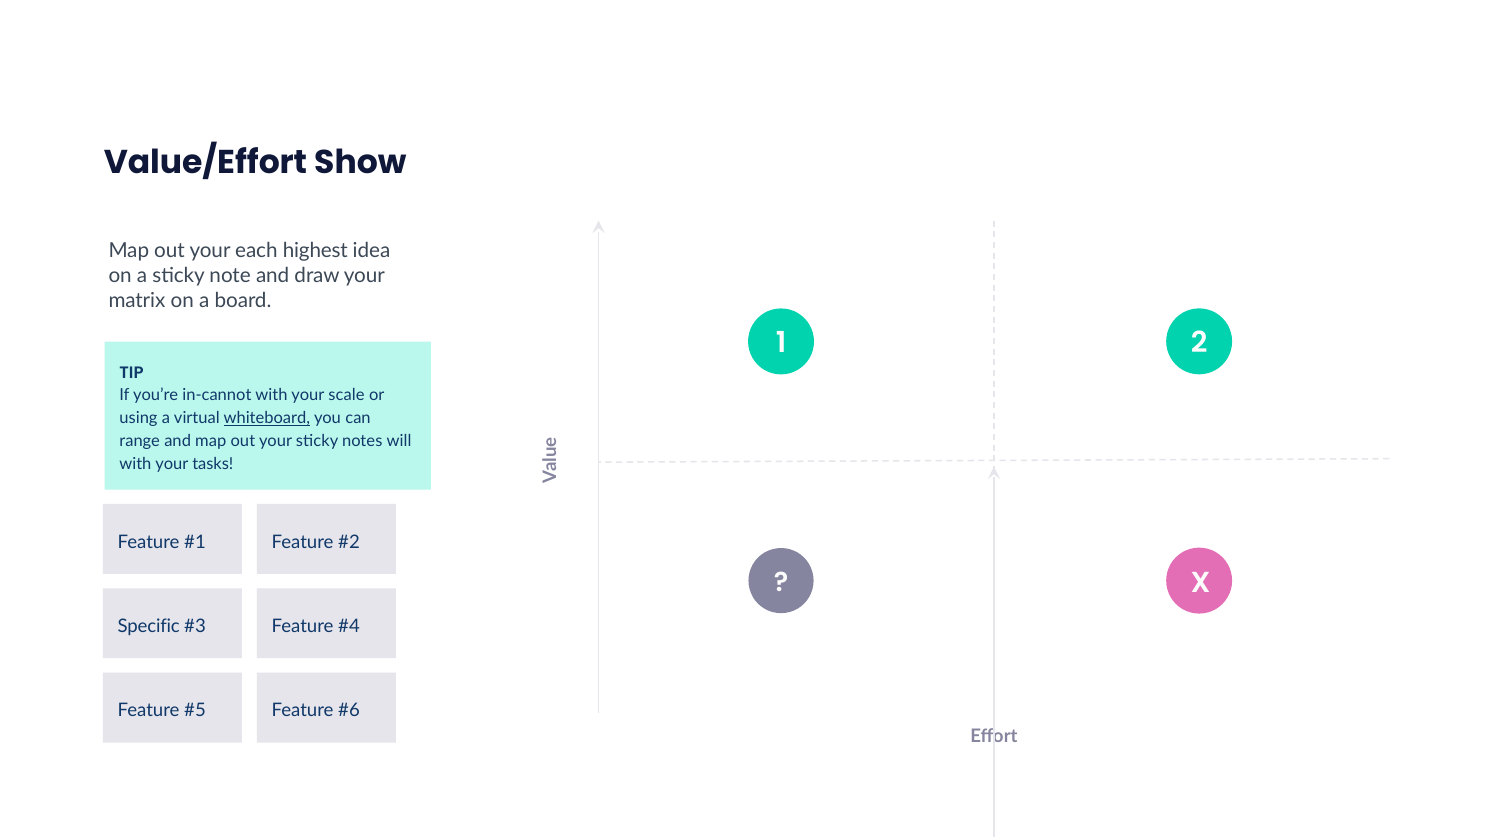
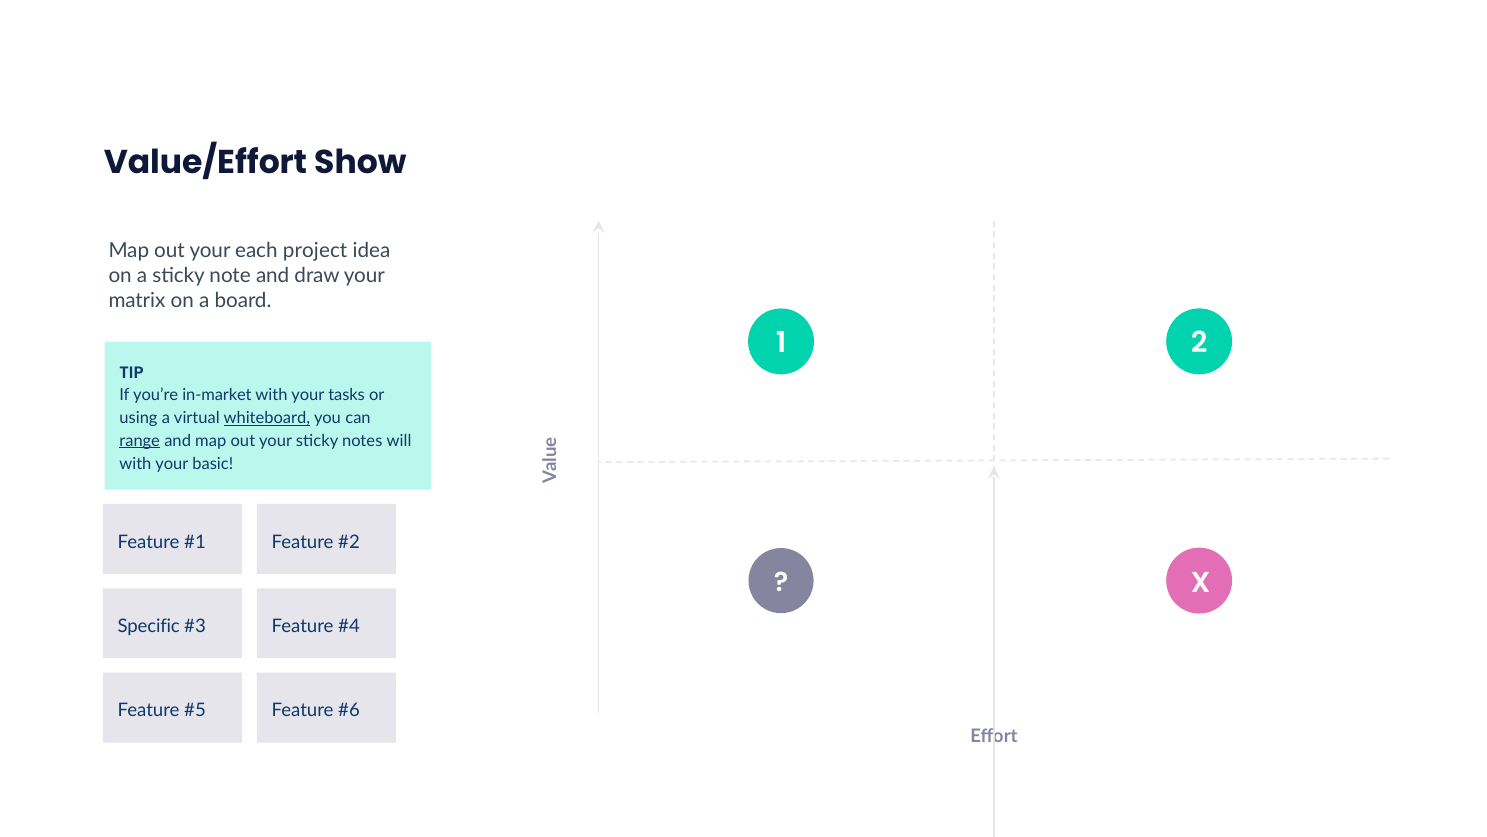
highest: highest -> project (315, 250)
in-cannot: in-cannot -> in-market (217, 395)
scale: scale -> tasks (347, 395)
range underline: none -> present (140, 441)
tasks: tasks -> basic (213, 463)
